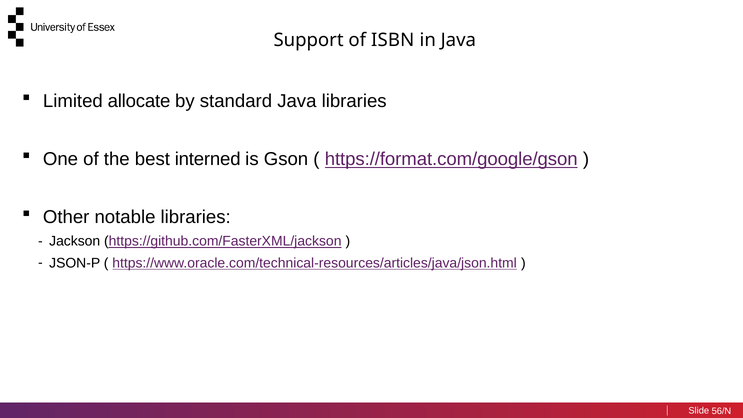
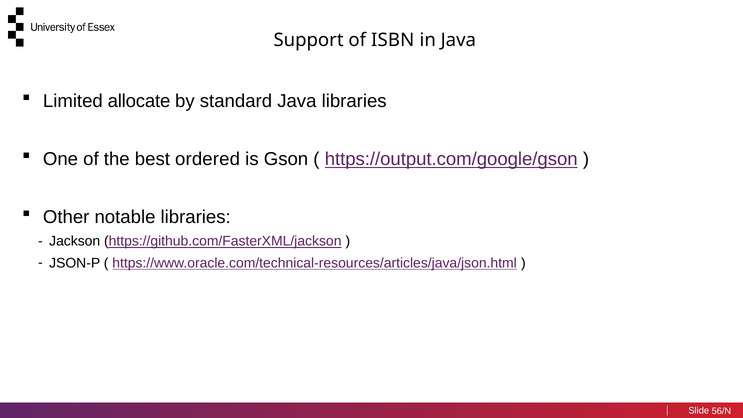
interned: interned -> ordered (208, 159)
https://format.com/google/gson: https://format.com/google/gson -> https://output.com/google/gson (451, 159)
